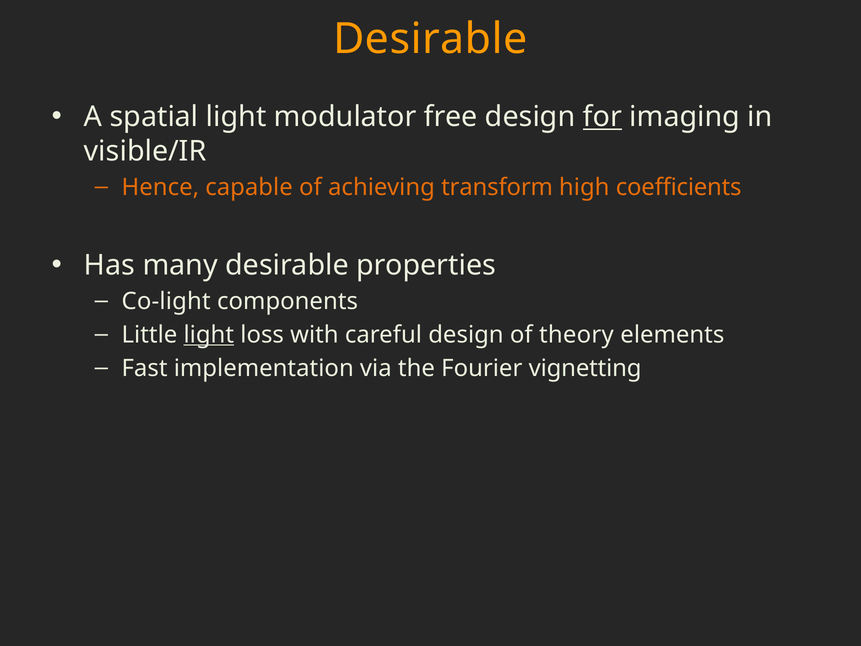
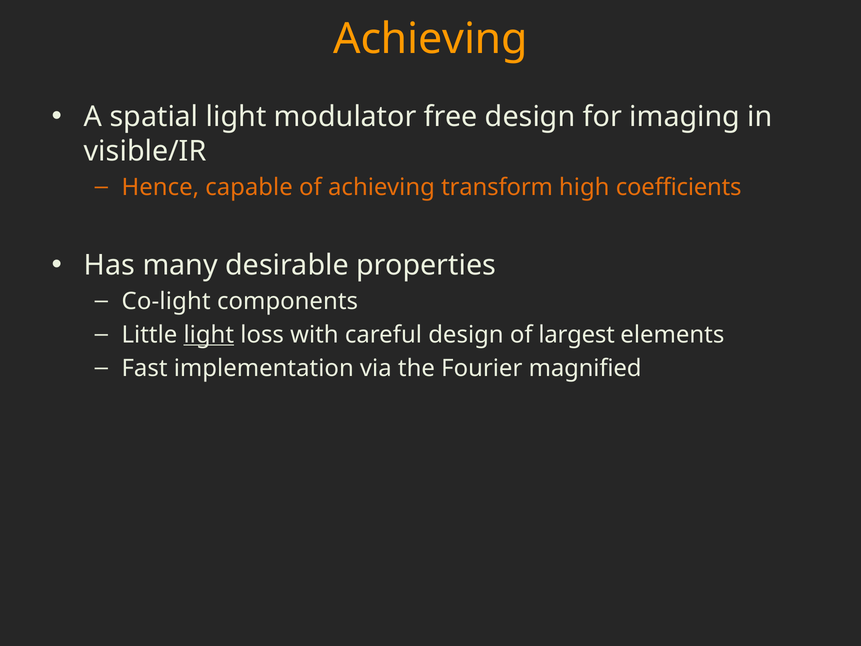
Desirable: Desirable -> Achieving (431, 39)
for underline: present -> none (602, 117)
theory: theory -> largest (577, 335)
vignetting: vignetting -> magnified (585, 368)
